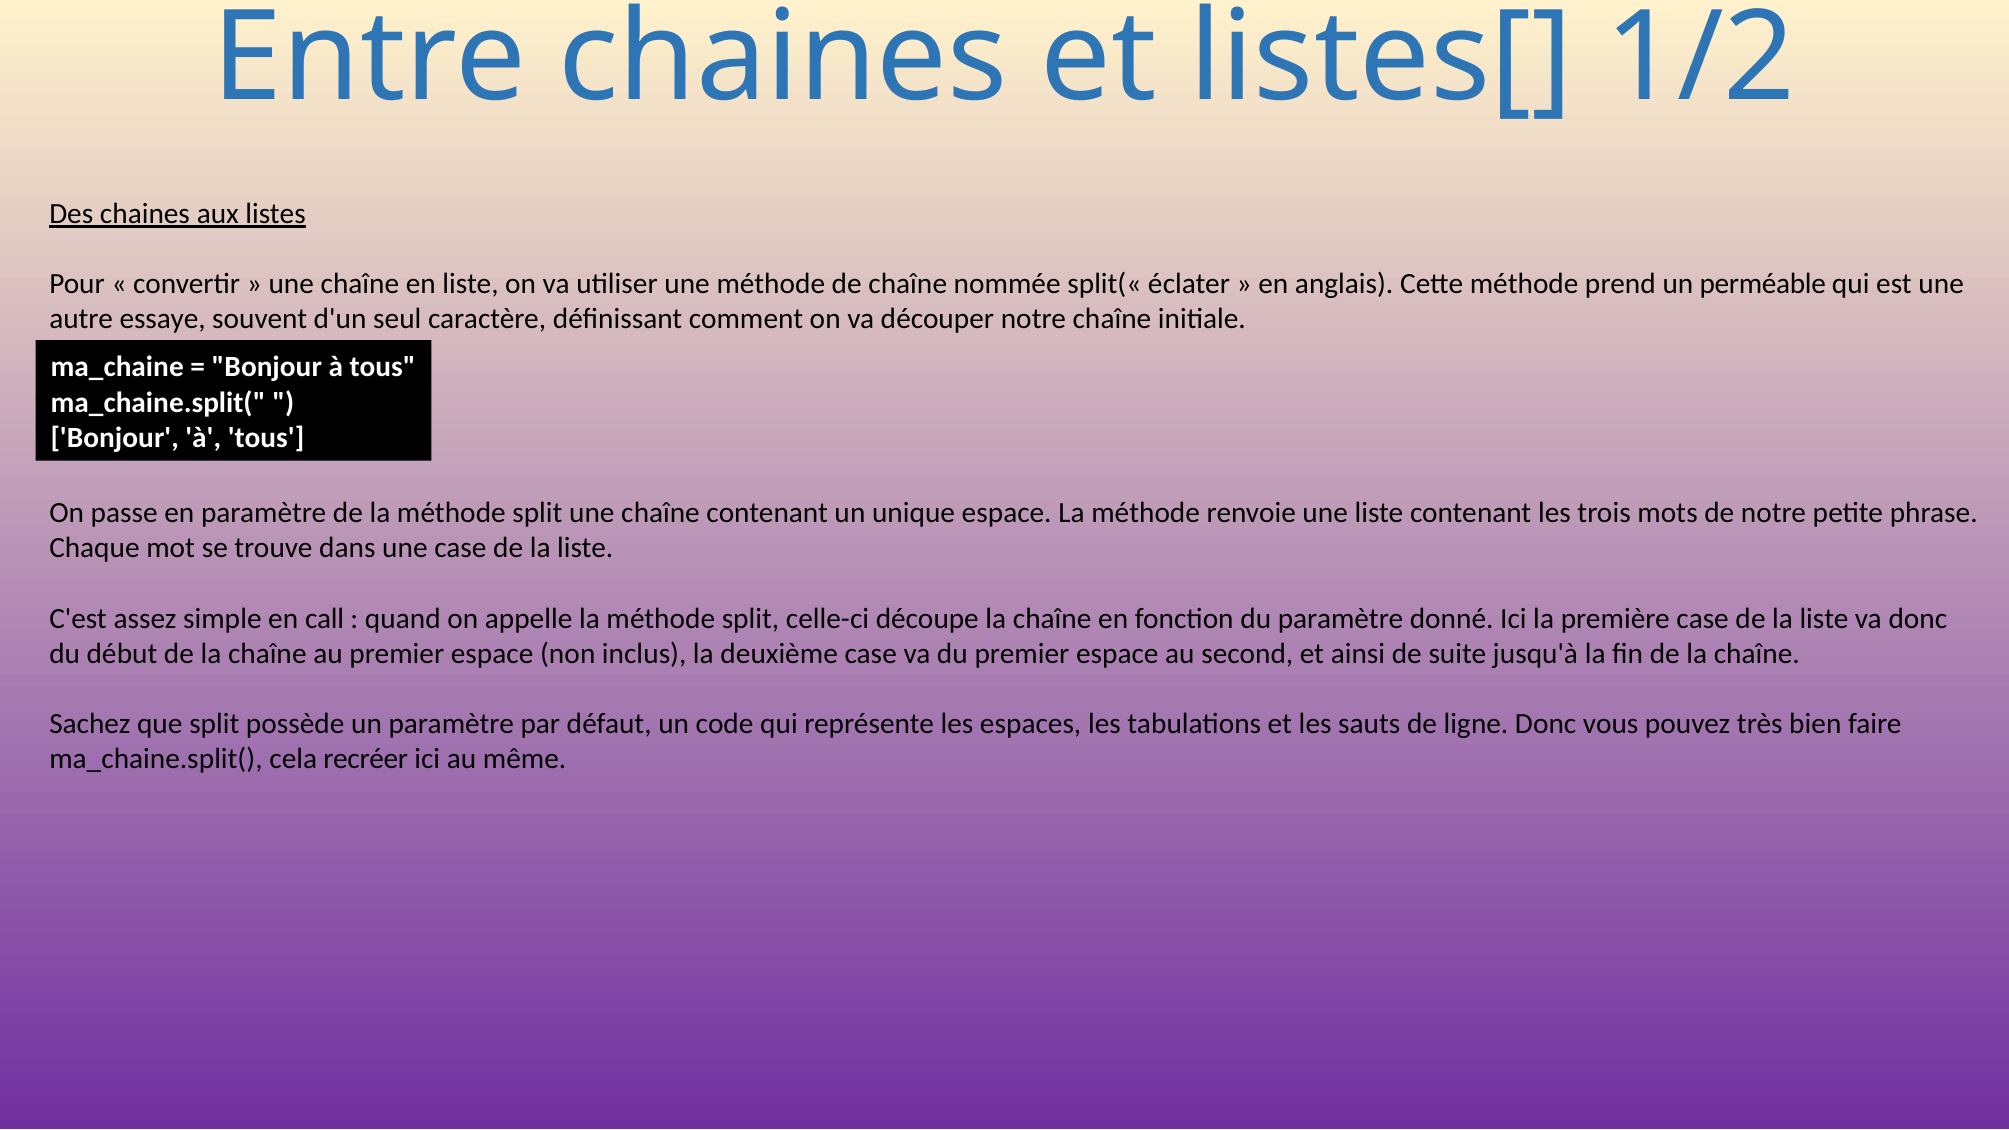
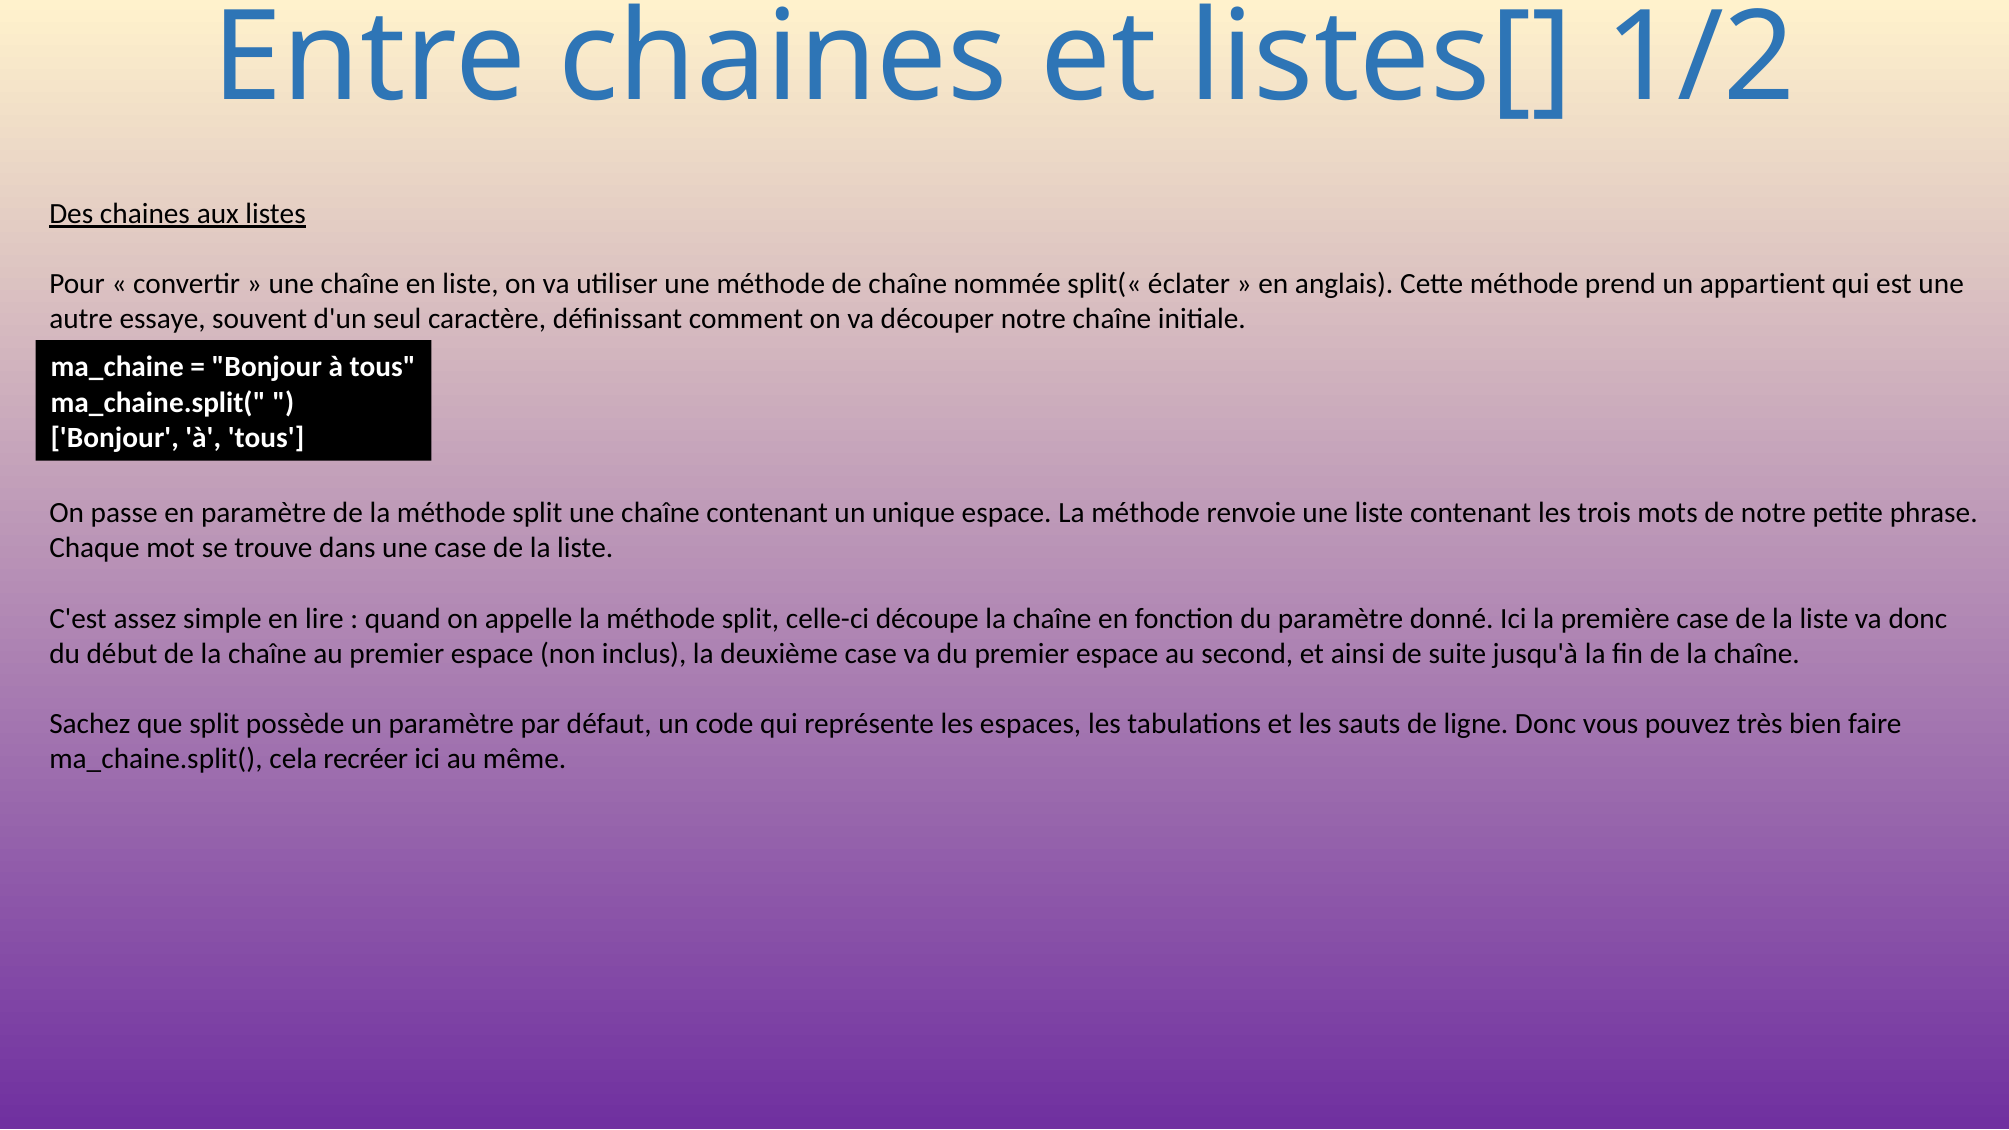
perméable: perméable -> appartient (1763, 284)
call: call -> lire (324, 619)
